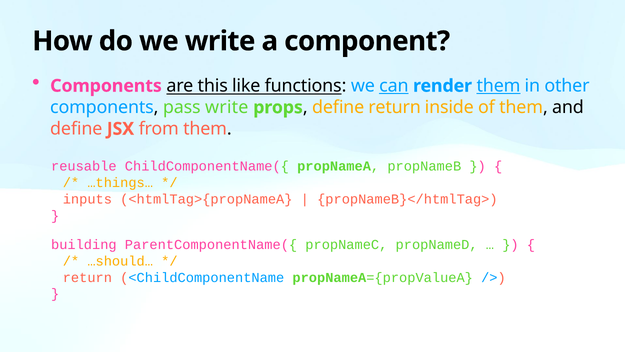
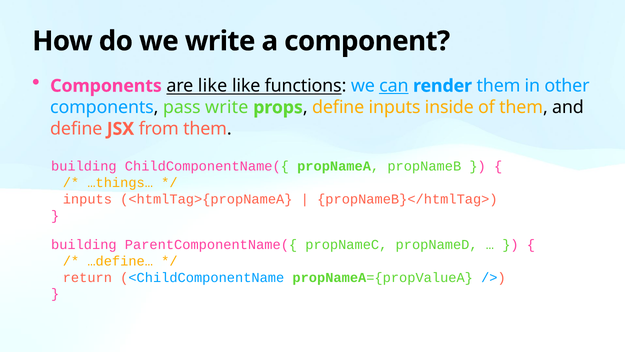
are this: this -> like (213, 86)
them underline: present -> none (498, 86)
define return: return -> inputs (395, 107)
reusable: reusable -> building (84, 166)
…should…: …should… -> …define… (120, 261)
